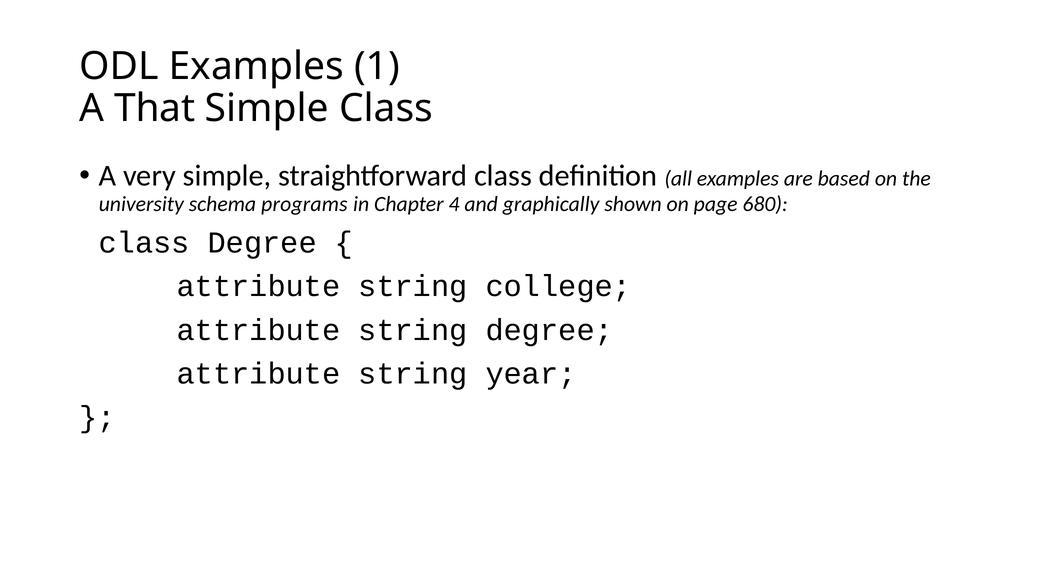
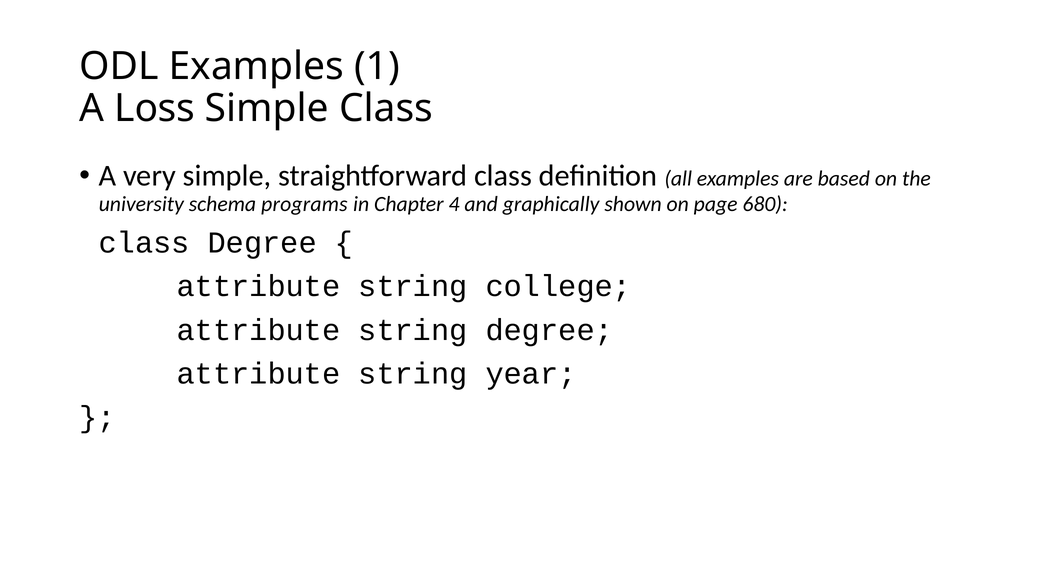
That: That -> Loss (155, 108)
